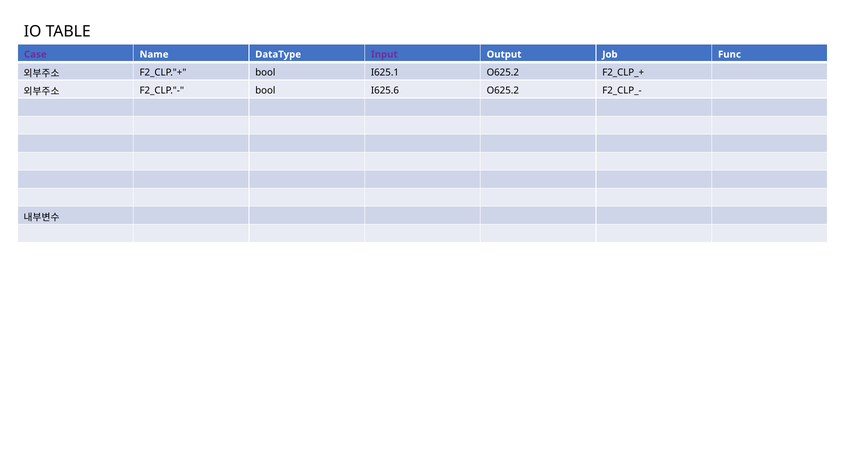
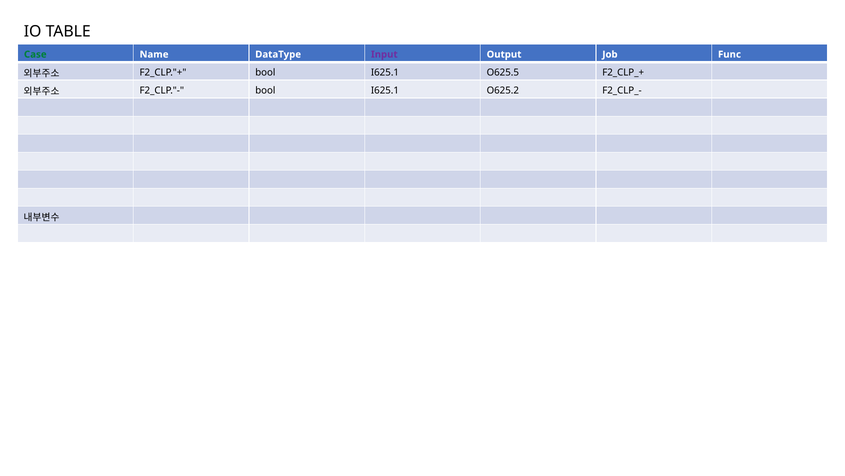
Case colour: purple -> green (35, 54)
I625.1 O625.2: O625.2 -> O625.5 (503, 72)
I625.6: I625.6 -> I625.1 (385, 90)
